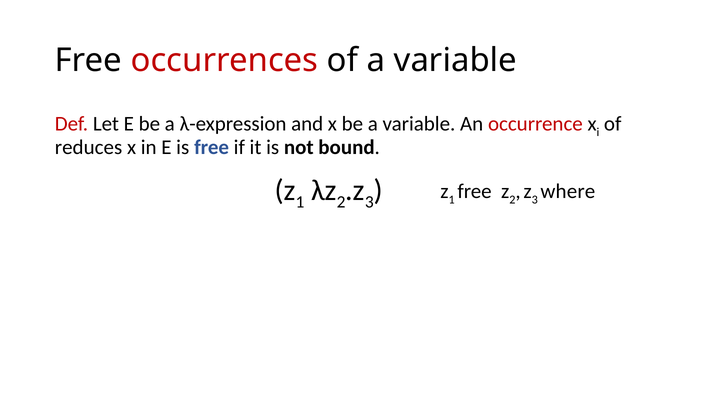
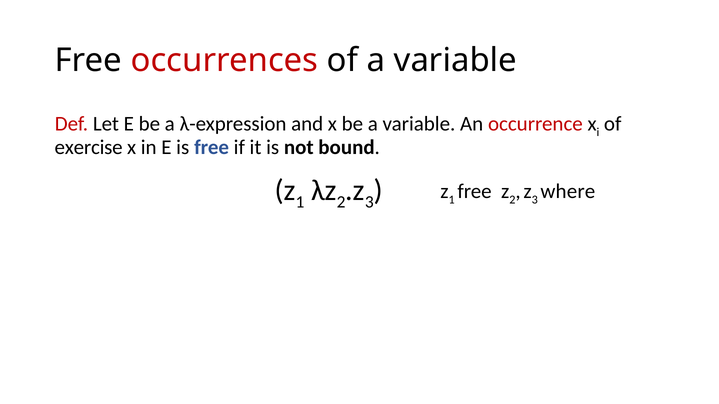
reduces: reduces -> exercise (89, 147)
